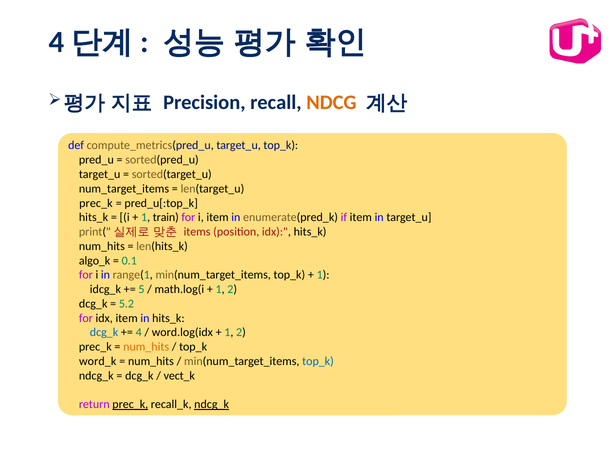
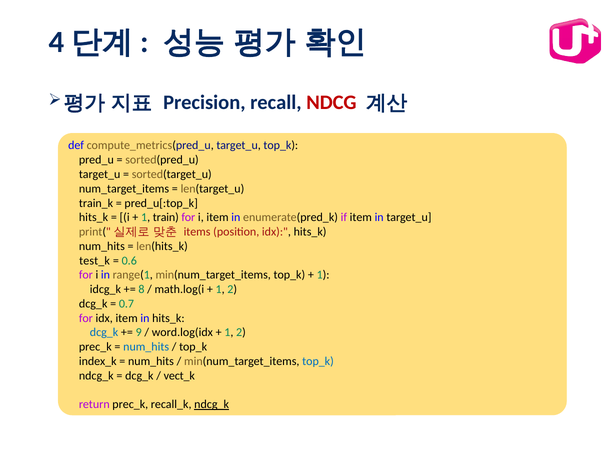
NDCG colour: orange -> red (331, 103)
prec_k: prec_k -> train_k (96, 203)
algo_k: algo_k -> test_k (95, 261)
0.1: 0.1 -> 0.6 (129, 261)
5: 5 -> 8 (141, 289)
5.2: 5.2 -> 0.7 (126, 304)
4: 4 -> 9 (139, 332)
num_hits colour: orange -> blue (146, 347)
word_k: word_k -> index_k (98, 361)
prec_k underline: present -> none (130, 404)
